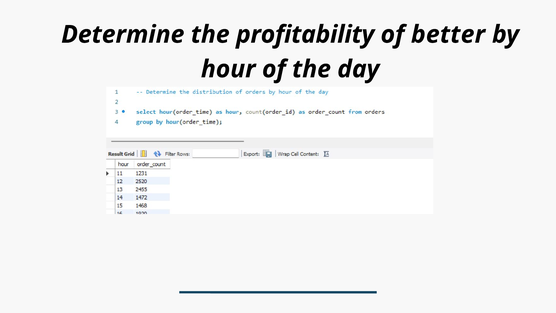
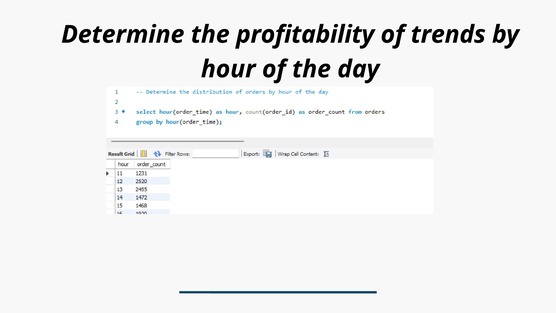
better: better -> trends (448, 35)
